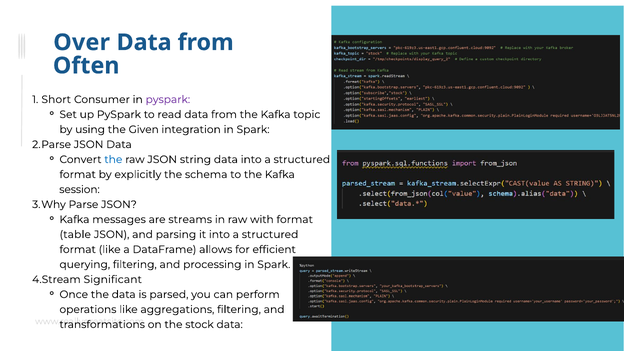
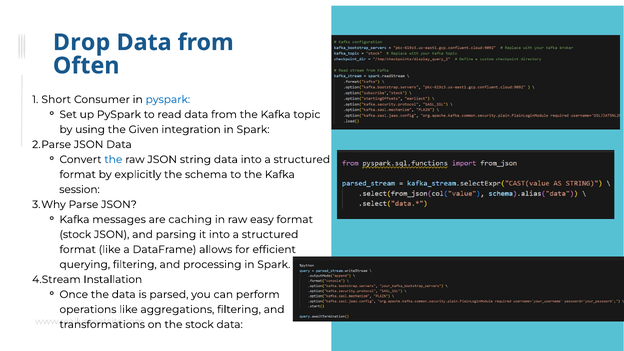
Over: Over -> Drop (82, 42)
pyspark colour: purple -> blue (168, 99)
streams: streams -> caching (190, 219)
with: with -> easy (262, 219)
table: table -> stock (75, 234)
Significant: Significant -> Installation (113, 279)
